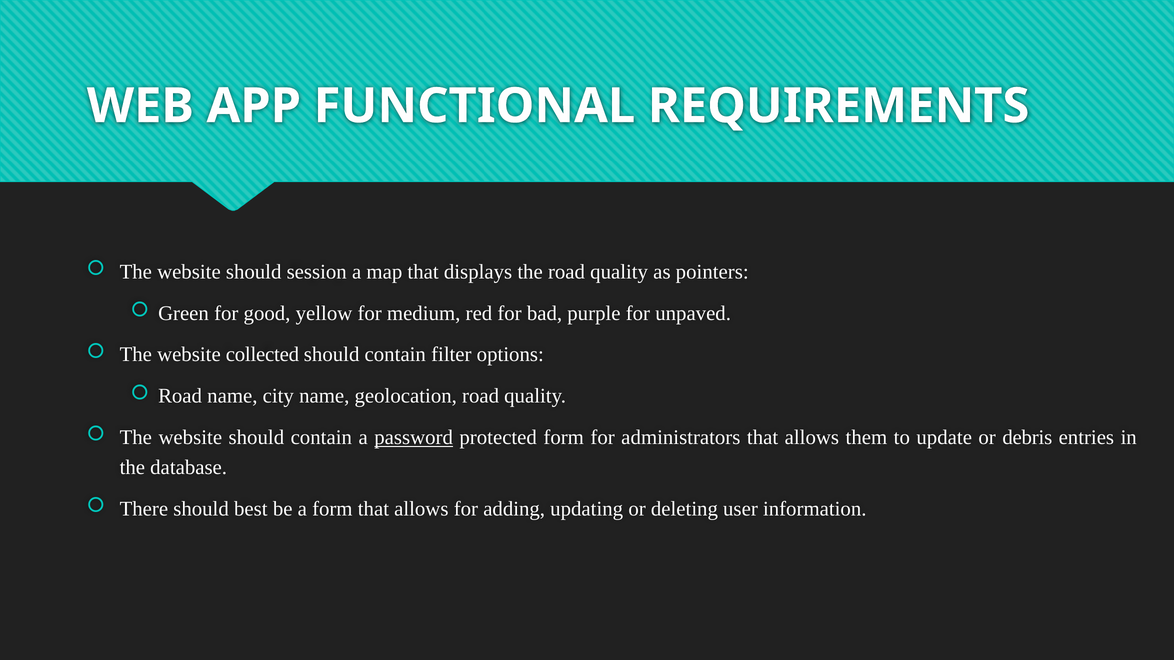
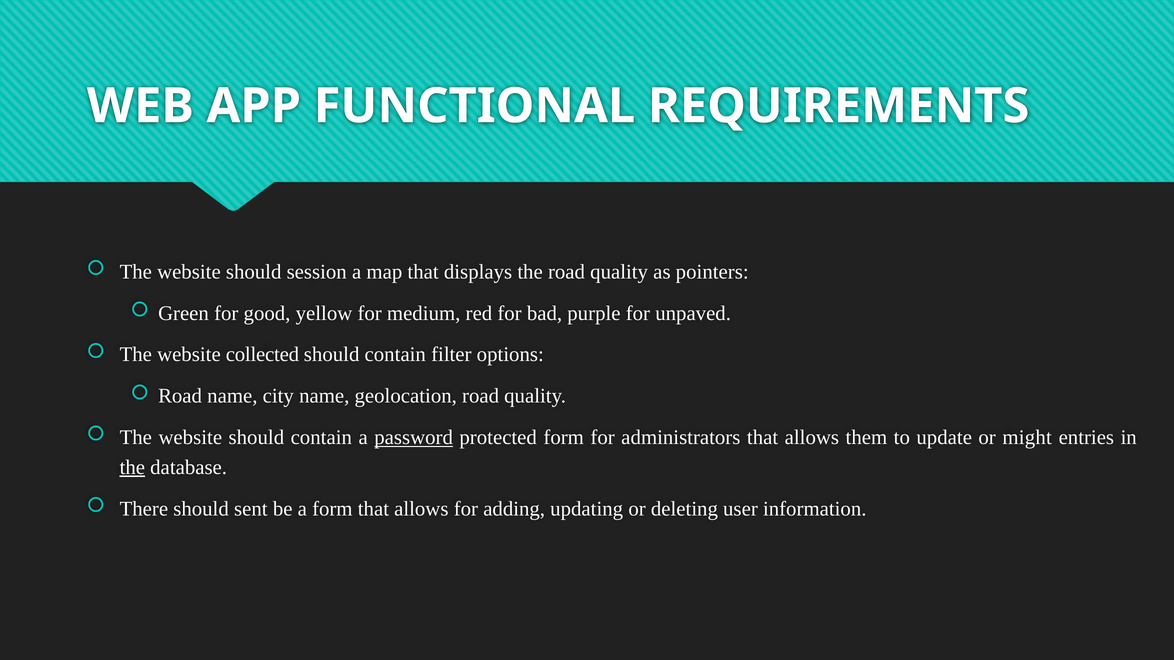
debris: debris -> might (1027, 438)
the underline: none -> present (132, 468)
best: best -> sent (251, 509)
